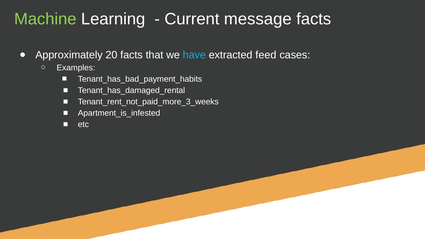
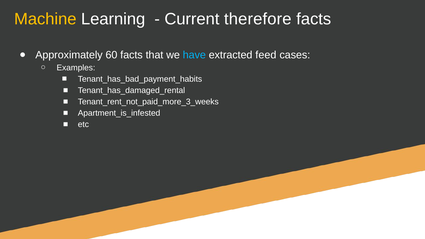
Machine colour: light green -> yellow (45, 19)
message: message -> therefore (258, 19)
20: 20 -> 60 (111, 55)
